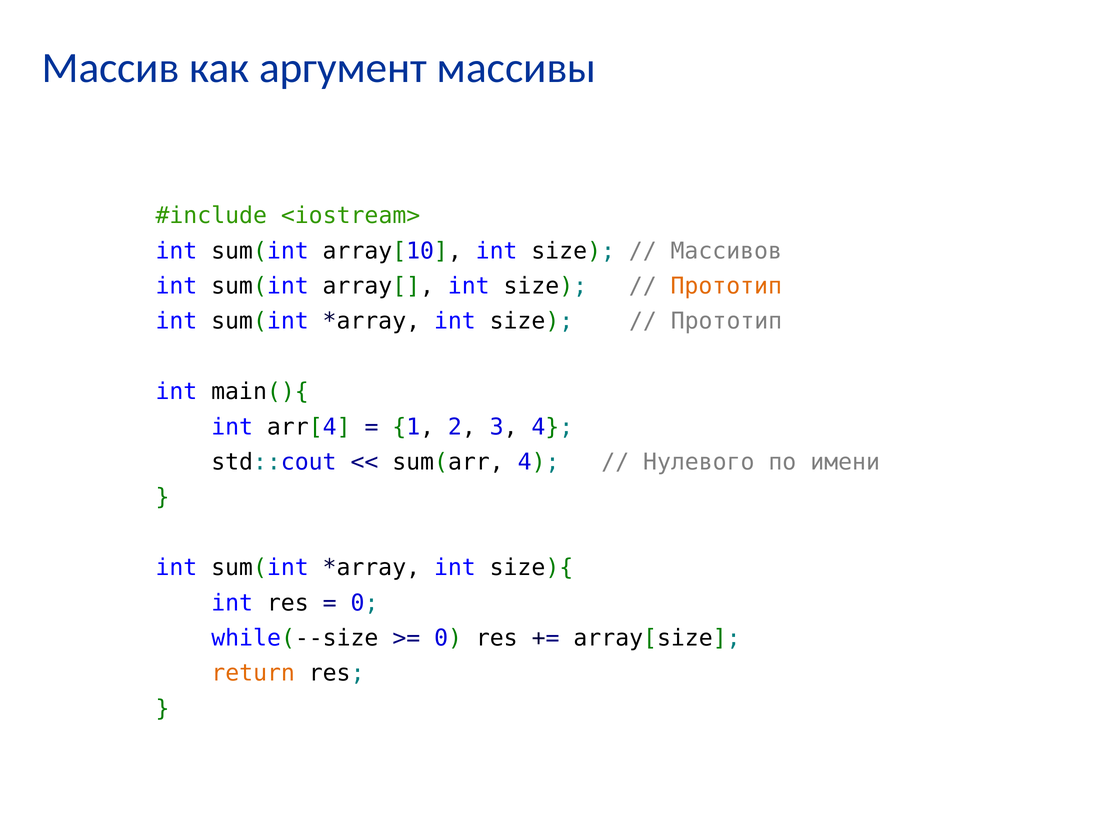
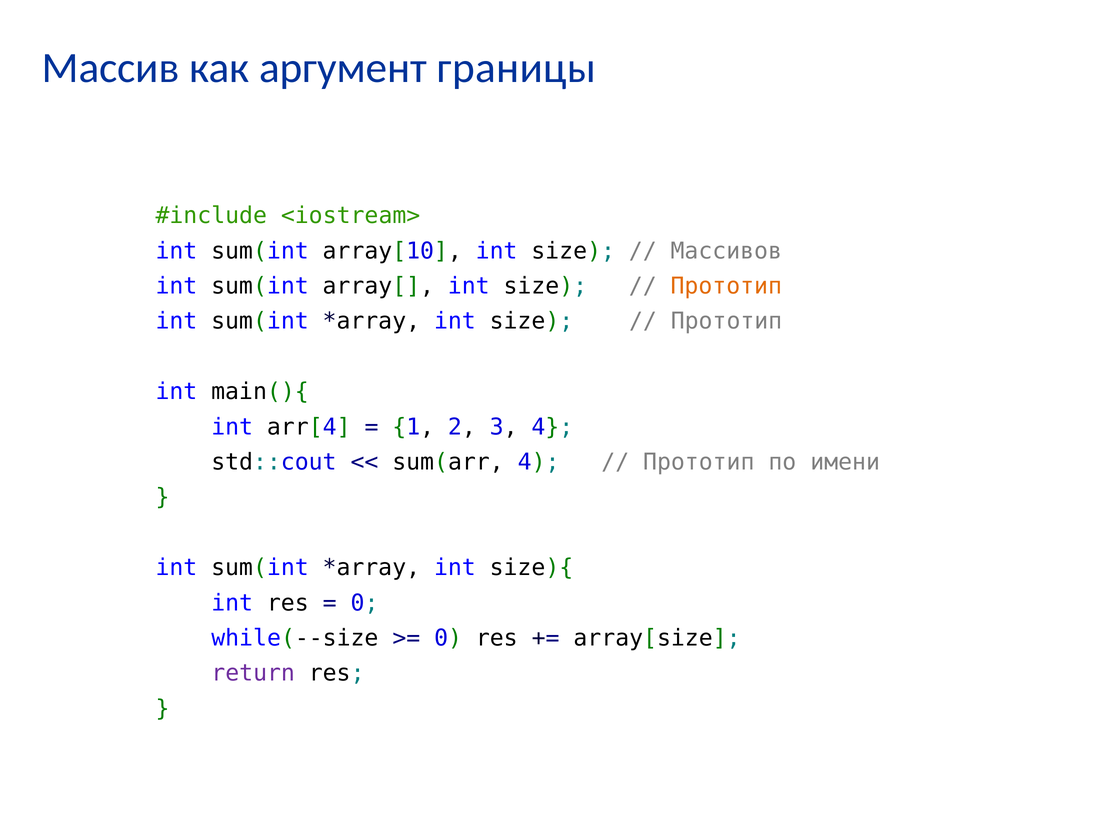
массивы: массивы -> границы (516, 68)
Нулевого: Нулевого -> Прототип (699, 462)
return colour: orange -> purple (253, 673)
